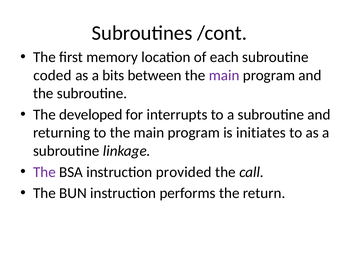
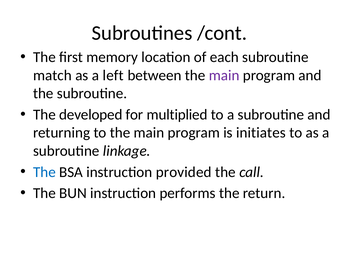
coded: coded -> match (52, 75)
bits: bits -> left (113, 75)
interrupts: interrupts -> multiplied (177, 114)
The colour: purple -> blue (44, 172)
